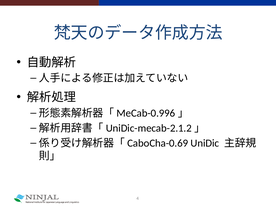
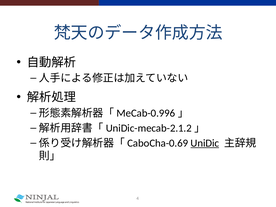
UniDic underline: none -> present (205, 143)
